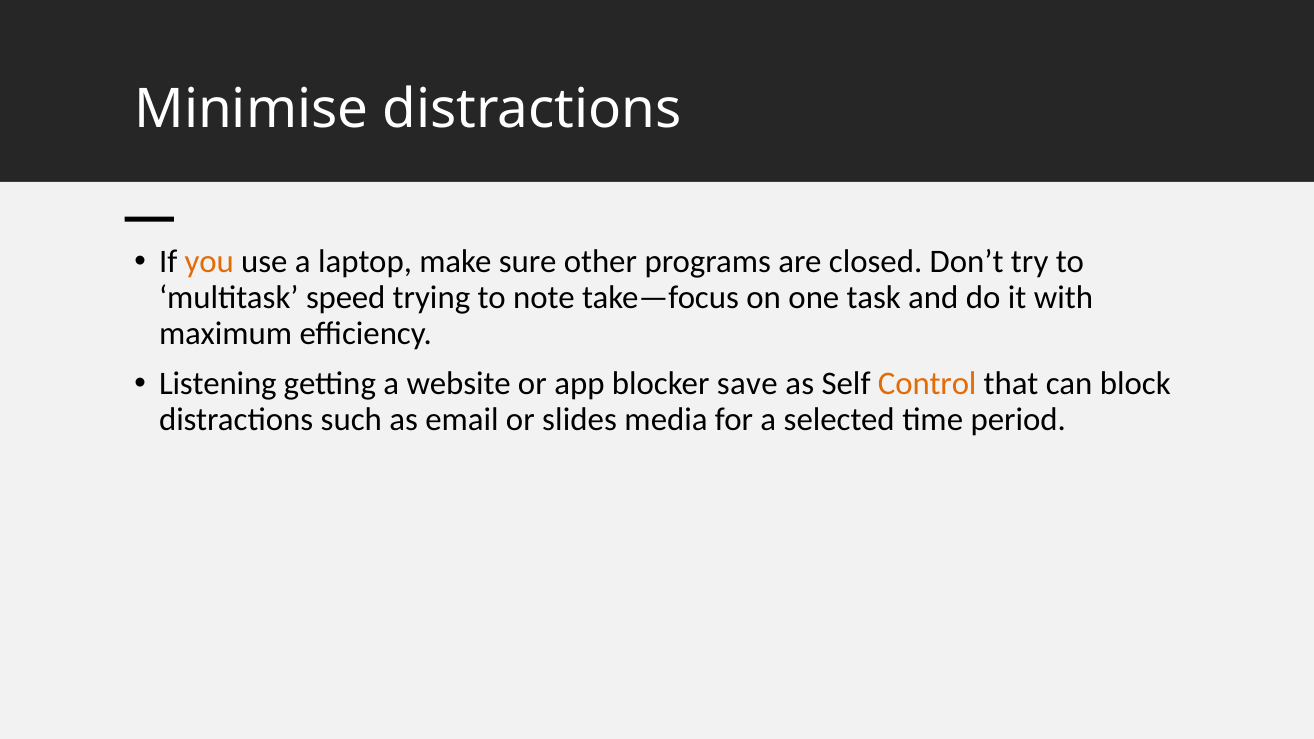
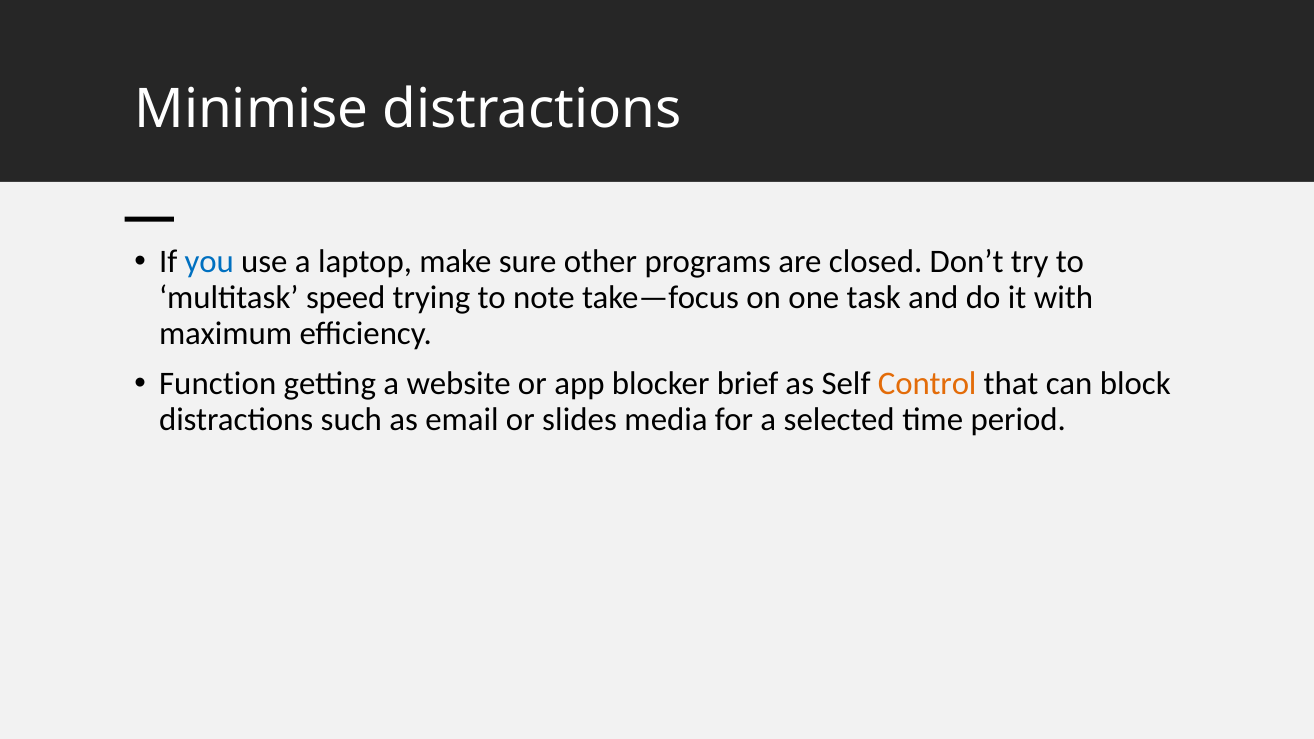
you colour: orange -> blue (209, 262)
Listening: Listening -> Function (218, 384)
save: save -> brief (748, 384)
